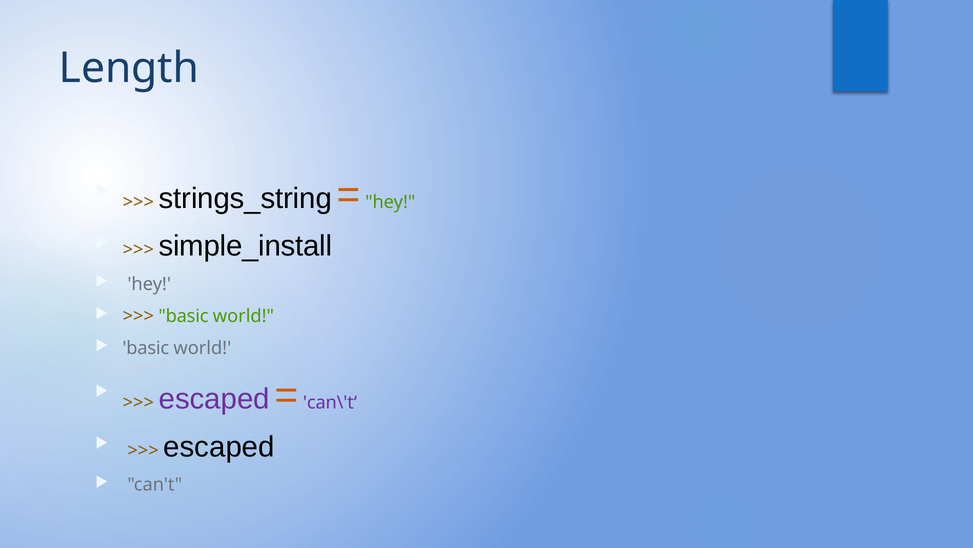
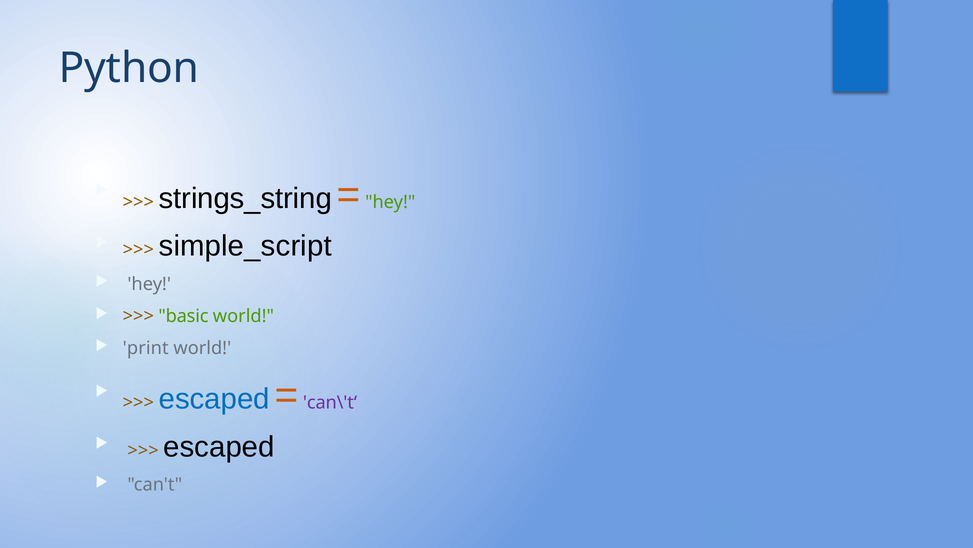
Length: Length -> Python (129, 68)
simple_install: simple_install -> simple_script (245, 246)
basic: basic -> print (146, 348)
escaped colour: purple -> blue (214, 399)
